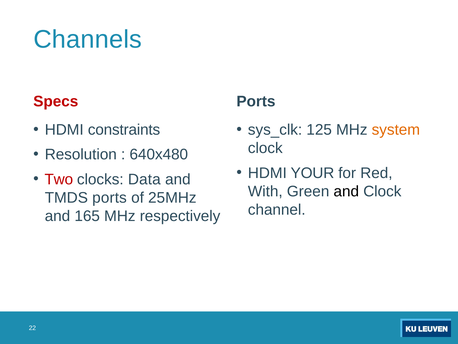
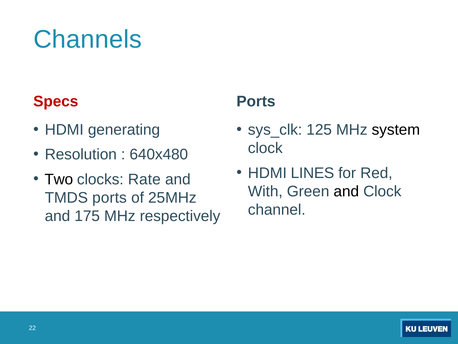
constraints: constraints -> generating (124, 130)
system colour: orange -> black (396, 130)
YOUR: YOUR -> LINES (312, 173)
Two colour: red -> black (59, 179)
Data: Data -> Rate (144, 179)
165: 165 -> 175 (87, 216)
